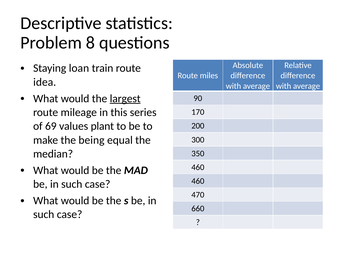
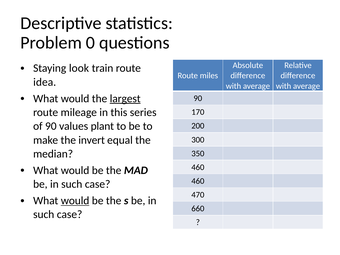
8: 8 -> 0 (91, 43)
loan: loan -> look (79, 68)
of 69: 69 -> 90 (51, 126)
being: being -> invert (92, 140)
would underline: none -> present (75, 201)
